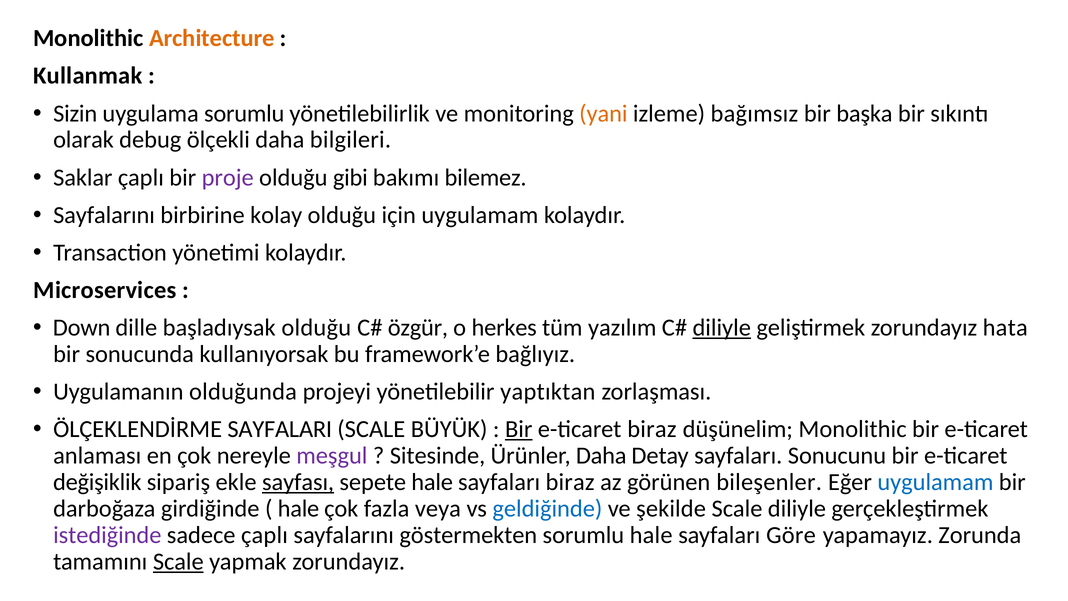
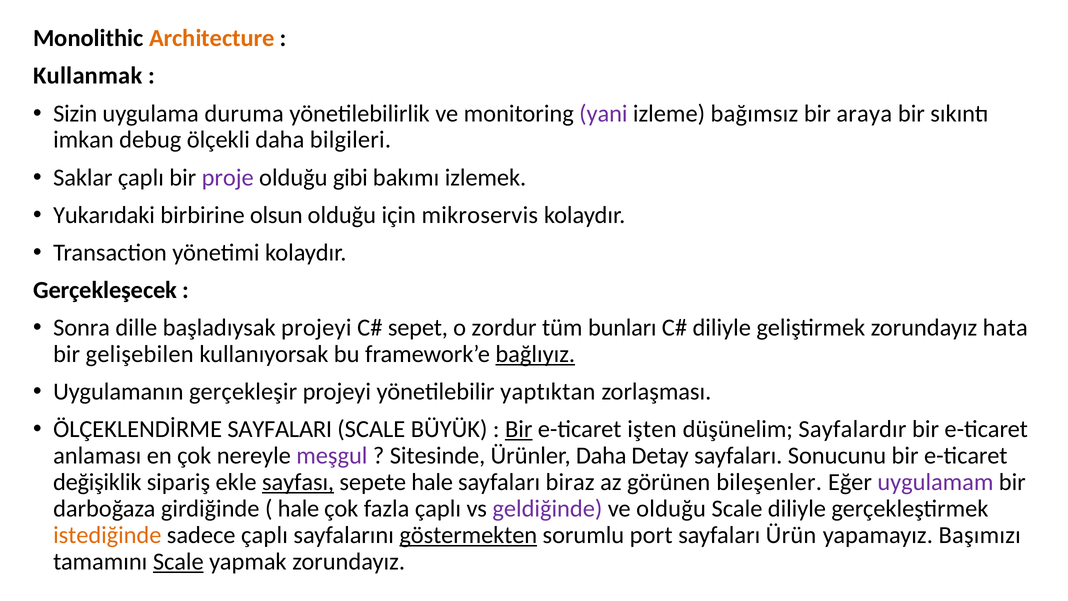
uygulama sorumlu: sorumlu -> duruma (244, 113)
yani colour: orange -> purple (603, 113)
başka: başka -> araya (864, 113)
olarak: olarak -> imkan (83, 140)
bilemez: bilemez -> izlemek (485, 177)
Sayfalarını: Sayfalarını -> Yukarıdaki (104, 215)
kolay: kolay -> olsun (276, 215)
için uygulamam: uygulamam -> mikroservis (480, 215)
Microservices: Microservices -> Gerçekleşecek (105, 290)
Down: Down -> Sonra (82, 328)
başladıysak olduğu: olduğu -> projeyi (316, 328)
özgür: özgür -> sepet (418, 328)
herkes: herkes -> zordur (504, 328)
yazılım: yazılım -> bunları (622, 328)
diliyle underline: present -> none (722, 328)
sonucunda: sonucunda -> gelişebilen (140, 354)
bağlıyız underline: none -> present (535, 354)
olduğunda: olduğunda -> gerçekleşir (243, 392)
e-ticaret biraz: biraz -> işten (652, 429)
düşünelim Monolithic: Monolithic -> Sayfalardır (852, 429)
uygulamam colour: blue -> purple (935, 482)
fazla veya: veya -> çaplı (438, 508)
geldiğinde colour: blue -> purple (547, 508)
ve şekilde: şekilde -> olduğu (671, 508)
istediğinde colour: purple -> orange (107, 535)
göstermekten underline: none -> present (468, 535)
sorumlu hale: hale -> port (651, 535)
Göre: Göre -> Ürün (791, 535)
Zorunda: Zorunda -> Başımızı (980, 535)
